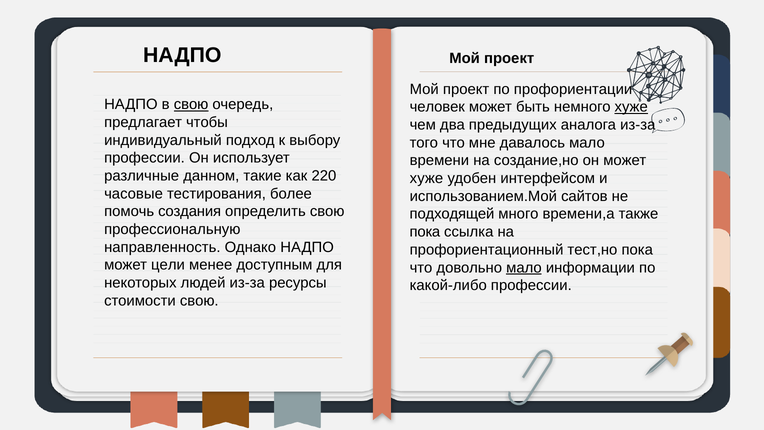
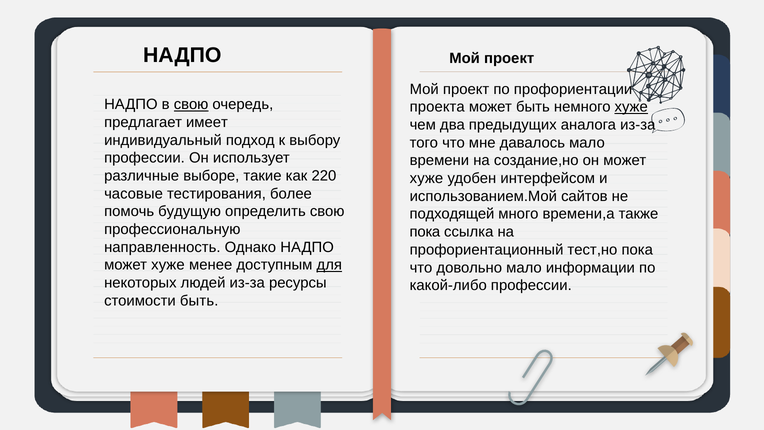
человек: человек -> проекта (437, 107)
чтобы: чтобы -> имеет (207, 122)
данном: данном -> выборе (211, 176)
создания: создания -> будущую (190, 211)
цели: цели -> хуже (168, 265)
для underline: none -> present (329, 265)
мало underline: present -> none (524, 267)
стоимости свою: свою -> быть (199, 301)
